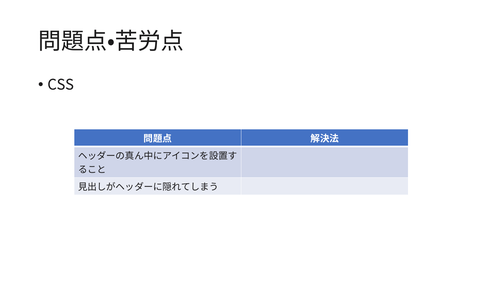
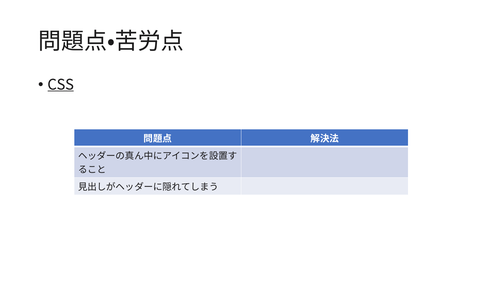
CSS underline: none -> present (61, 85)
